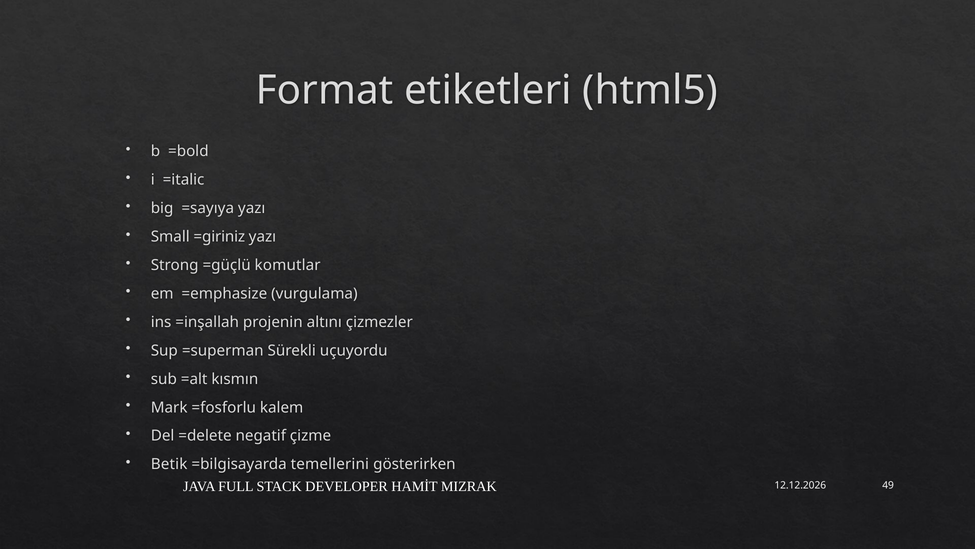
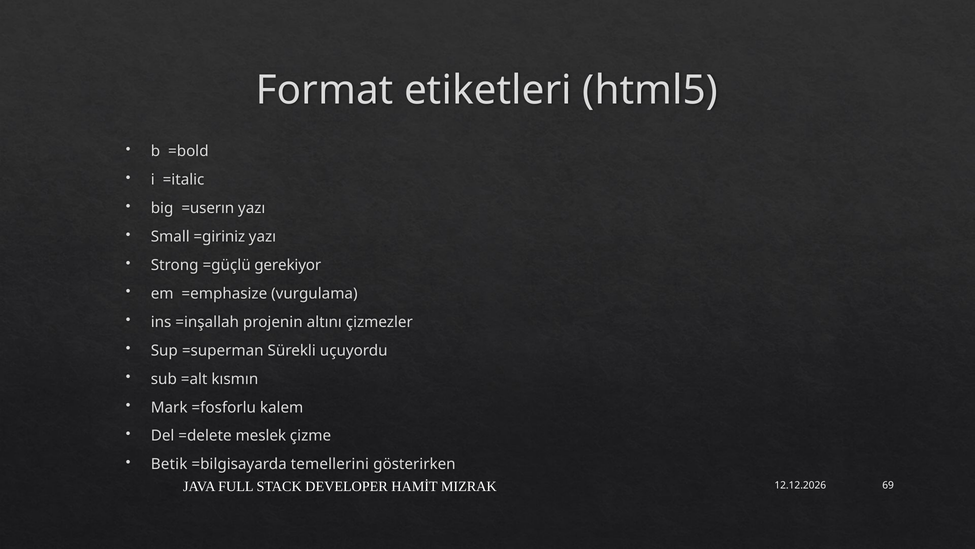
=sayıya: =sayıya -> =userın (208, 208)
komutlar: komutlar -> gerekiyor (288, 265)
negatif: negatif -> meslek (261, 436)
49: 49 -> 69 (888, 485)
